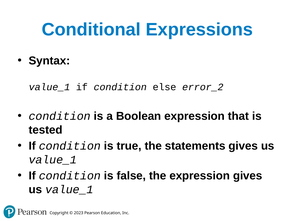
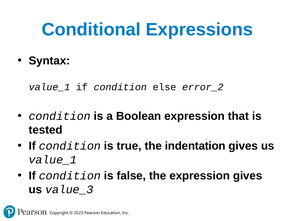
statements: statements -> indentation (195, 146)
value_1: value_1 -> value_3 (69, 190)
